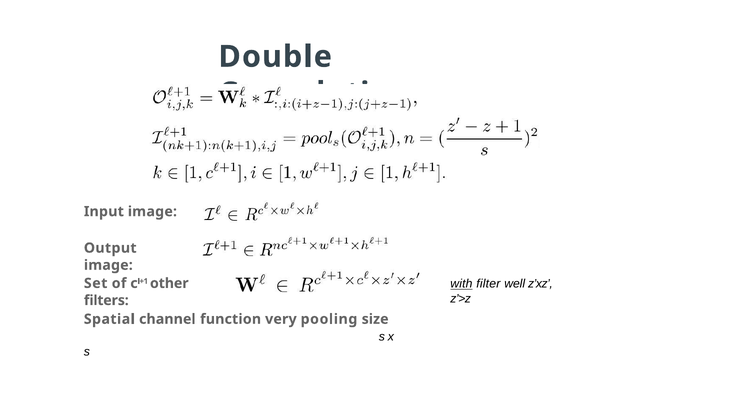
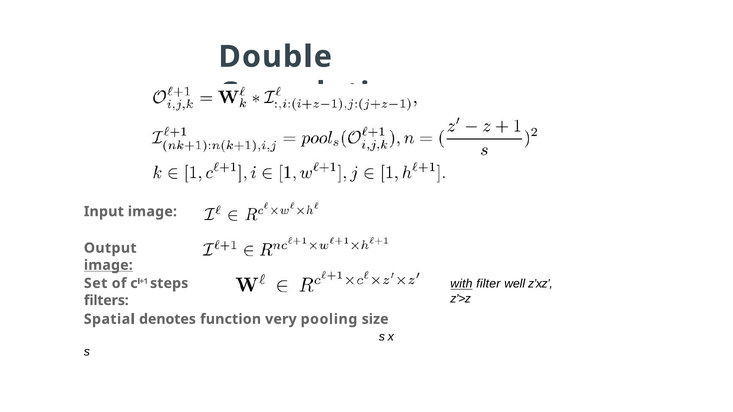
image underline: none -> present (108, 265)
other: other -> steps (169, 284)
channel: channel -> denotes (167, 319)
